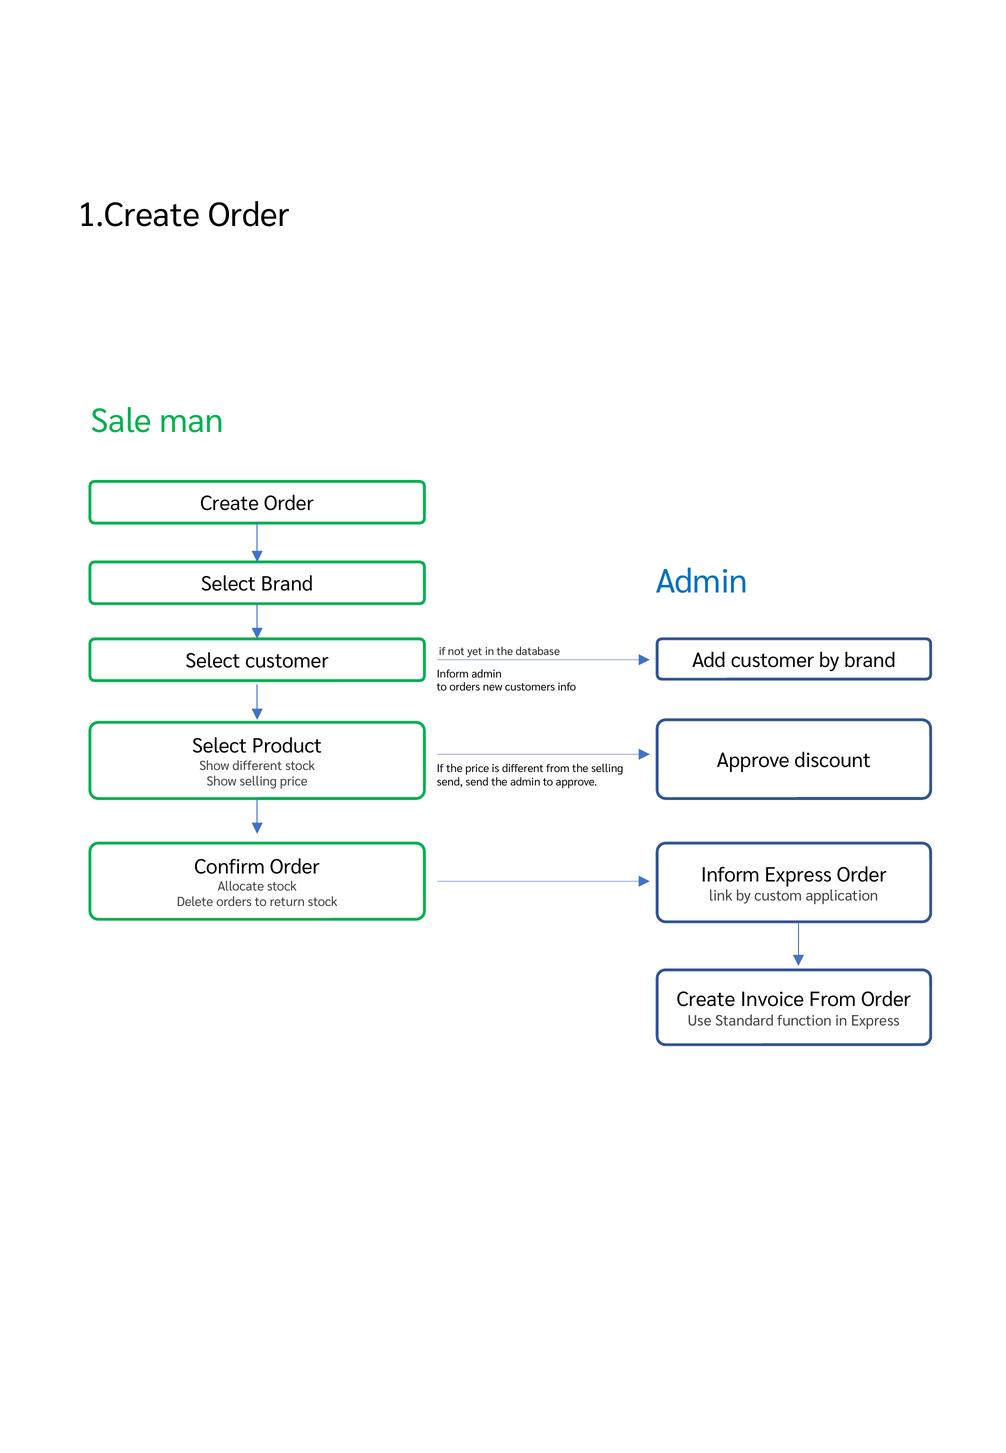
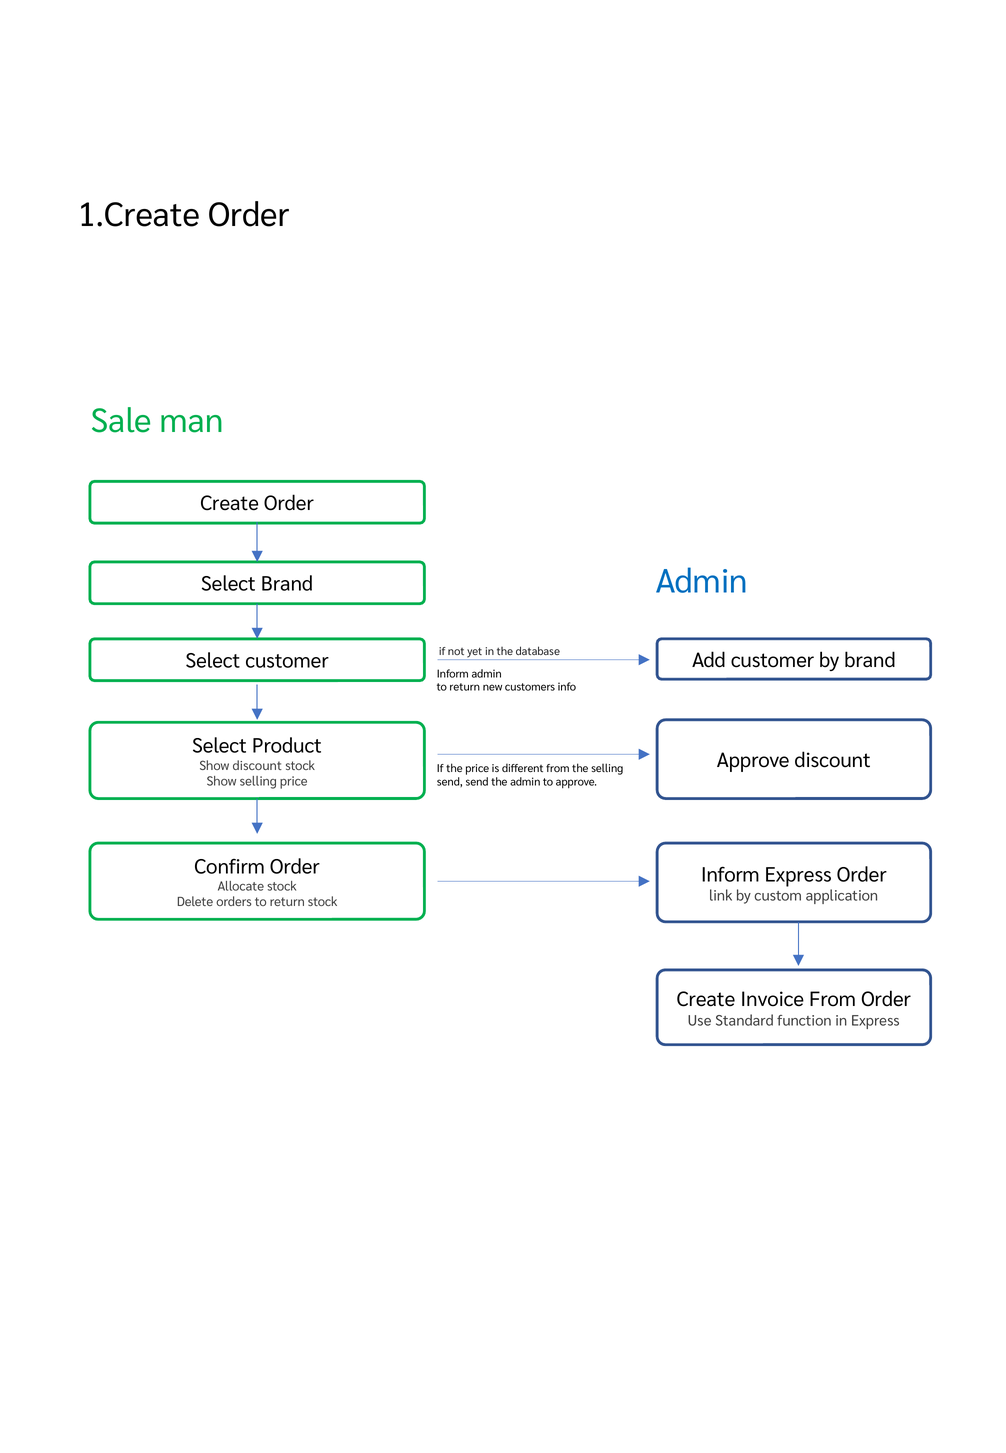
orders: orders -> return (465, 687)
Show different: different -> discount (257, 766)
